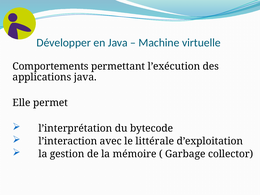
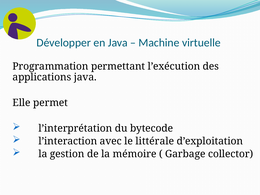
Comportements: Comportements -> Programmation (50, 66)
